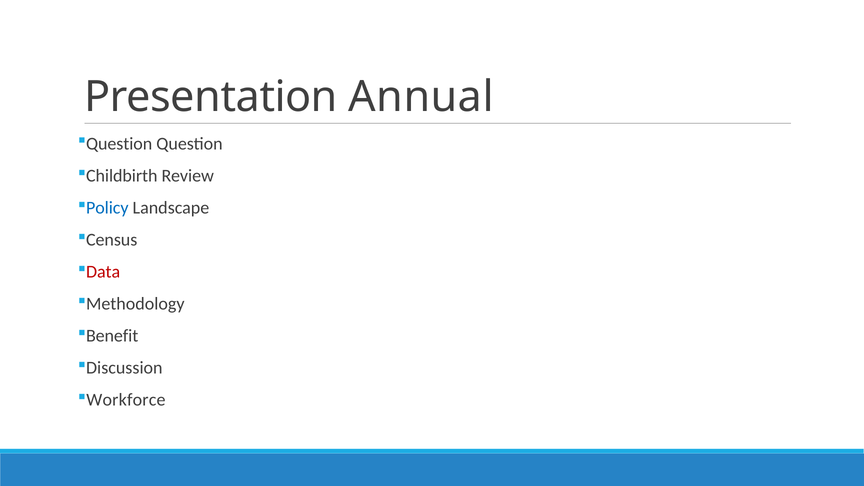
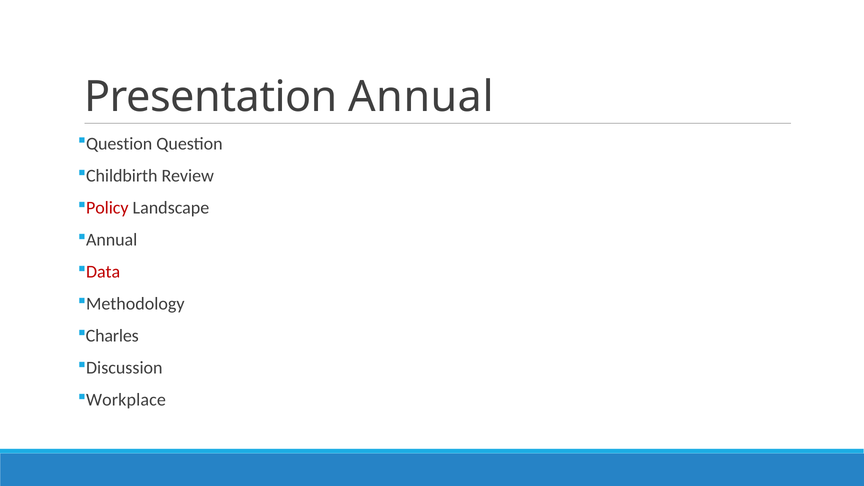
Policy colour: blue -> red (107, 208)
Census: Census -> Annual (112, 240)
Benefit: Benefit -> Charles (112, 336)
Workforce: Workforce -> Workplace (126, 400)
